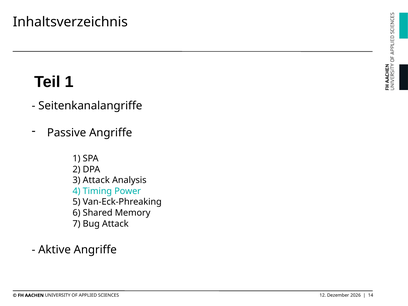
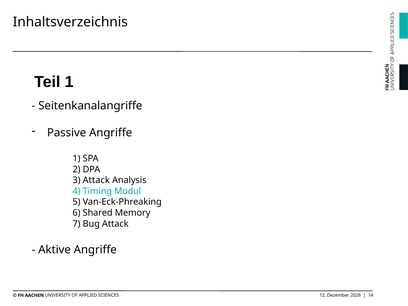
Power: Power -> Modul (128, 191)
